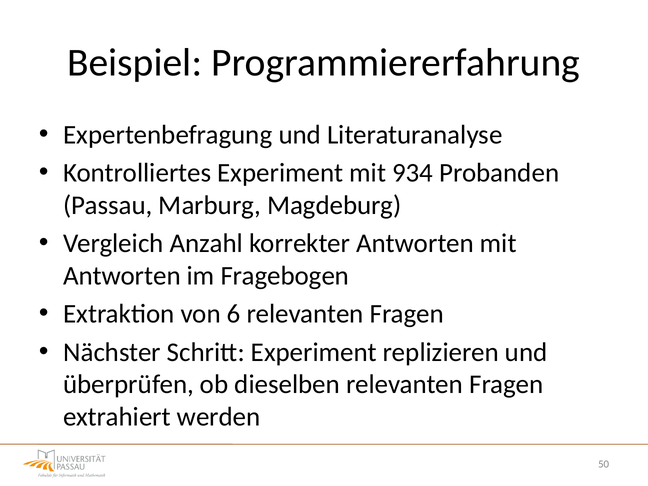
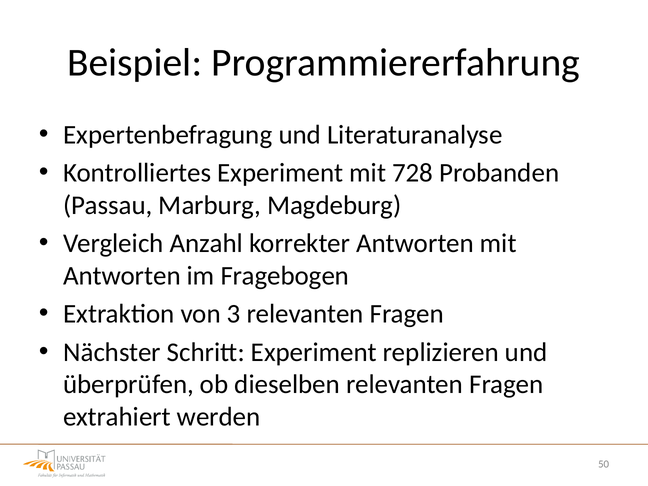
934: 934 -> 728 (413, 173)
6: 6 -> 3 (234, 314)
